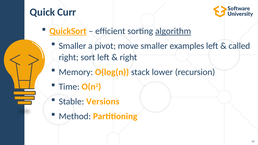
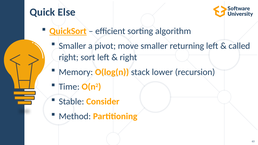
Curr: Curr -> Else (67, 12)
algorithm underline: present -> none (173, 31)
examples: examples -> returning (187, 46)
Versions: Versions -> Consider (103, 102)
